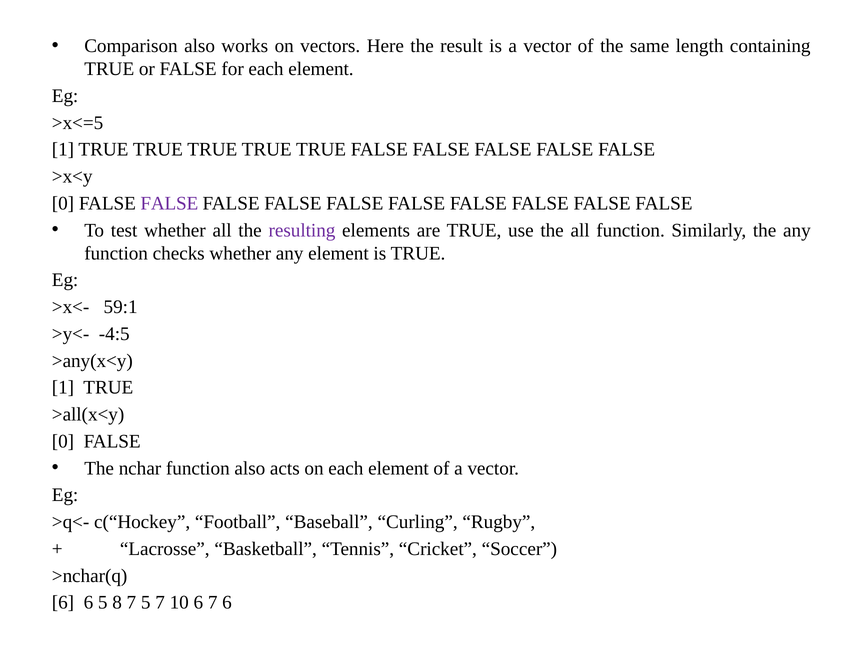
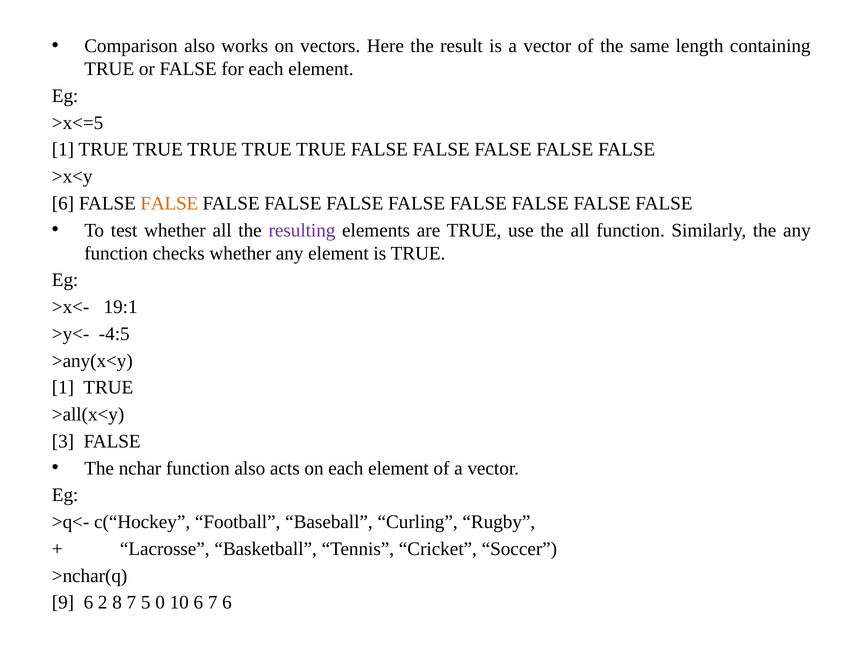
0: 0 -> 6 (63, 203)
FALSE colour: purple -> orange (169, 203)
59:1: 59:1 -> 19:1 (121, 307)
0: 0 -> 3 (63, 441)
6: 6 -> 9 (63, 603)
6 5: 5 -> 2 (103, 603)
5 7: 7 -> 0 (160, 603)
